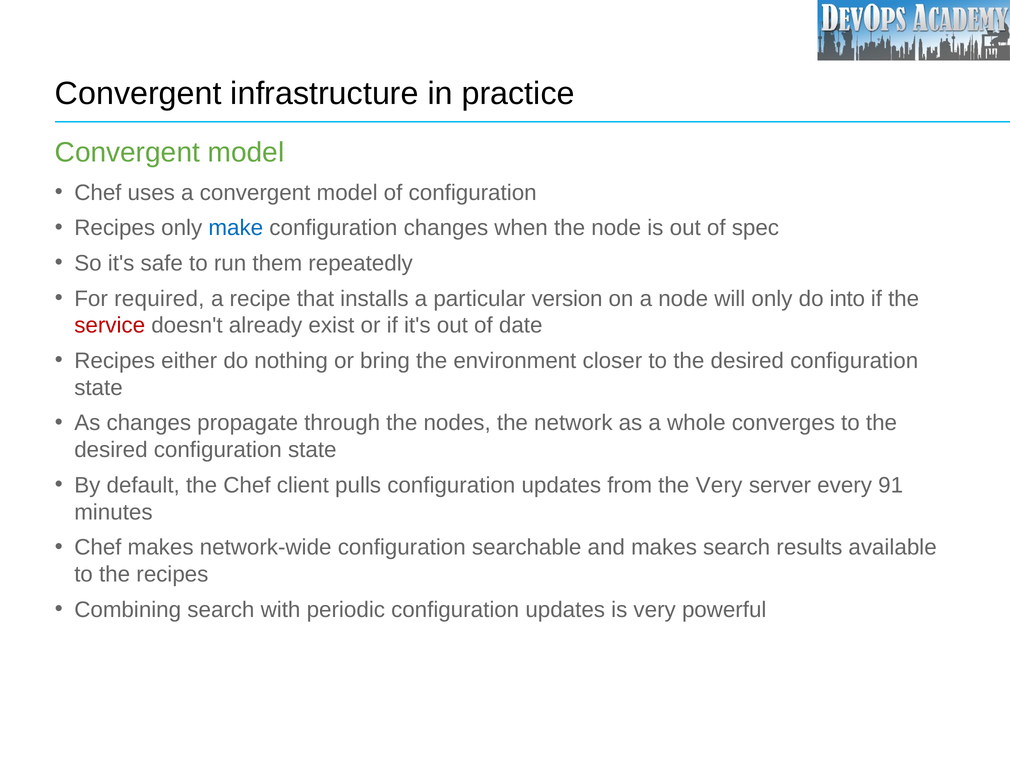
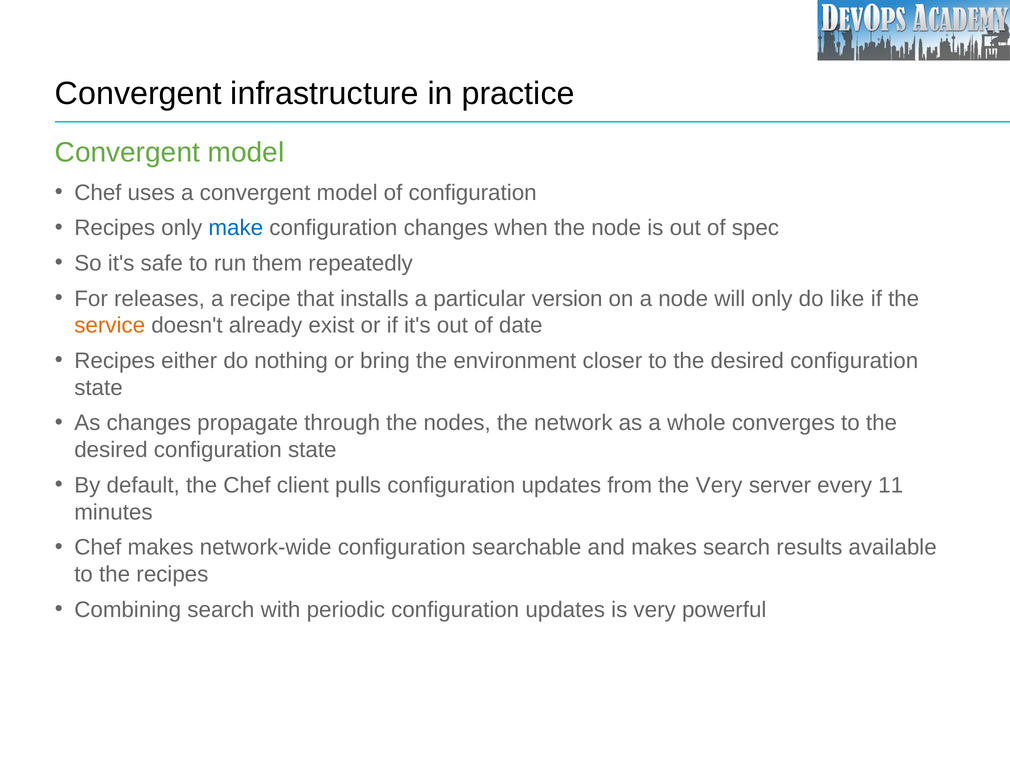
required: required -> releases (159, 299)
into: into -> like (847, 299)
service colour: red -> orange (110, 326)
91: 91 -> 11 (891, 486)
